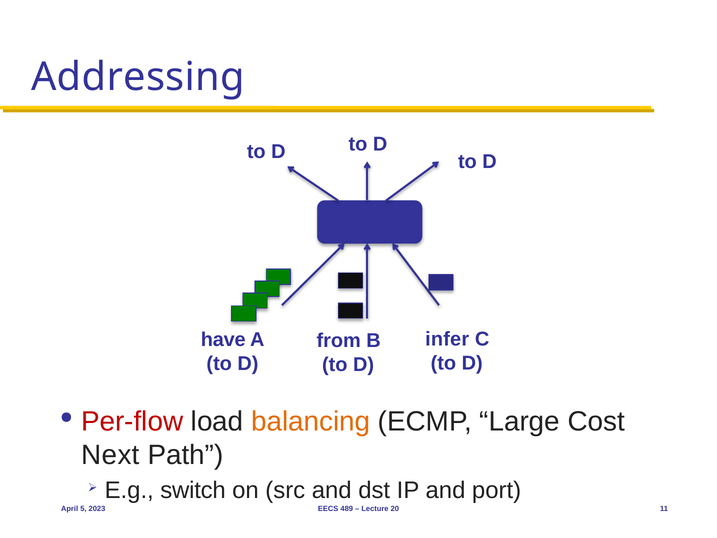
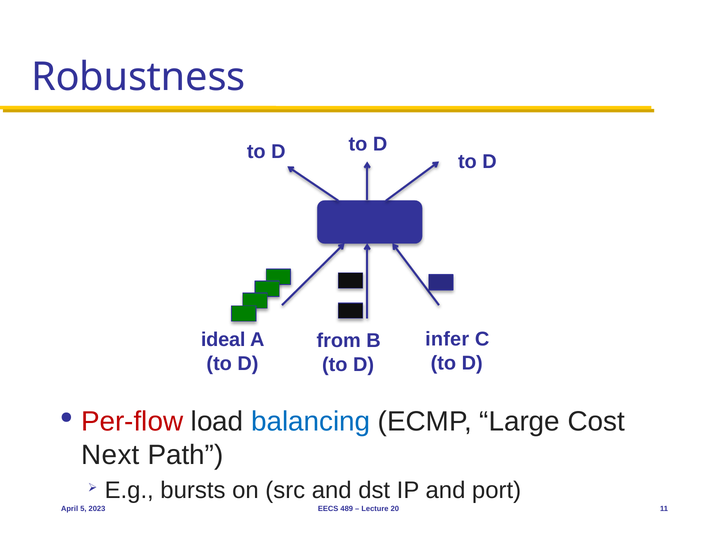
Addressing: Addressing -> Robustness (138, 77)
have: have -> ideal (223, 340)
balancing colour: orange -> blue (311, 421)
switch: switch -> bursts (193, 490)
